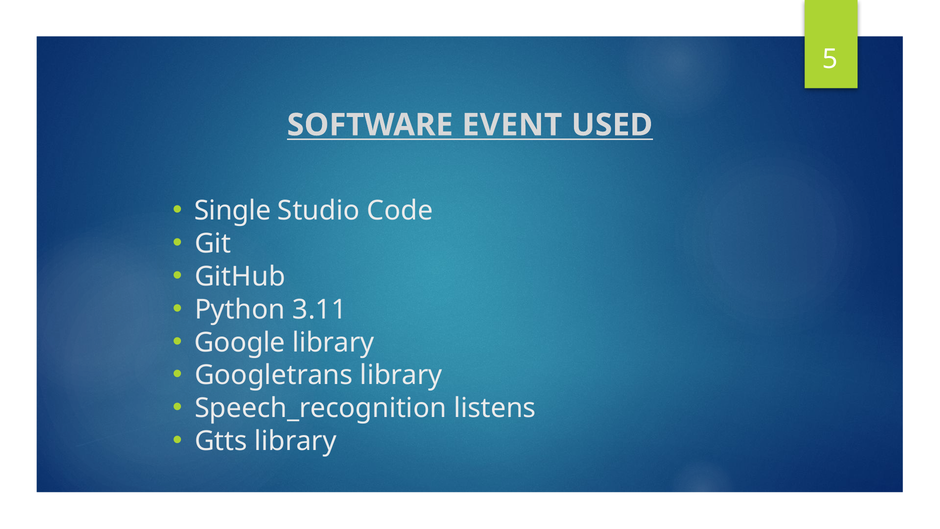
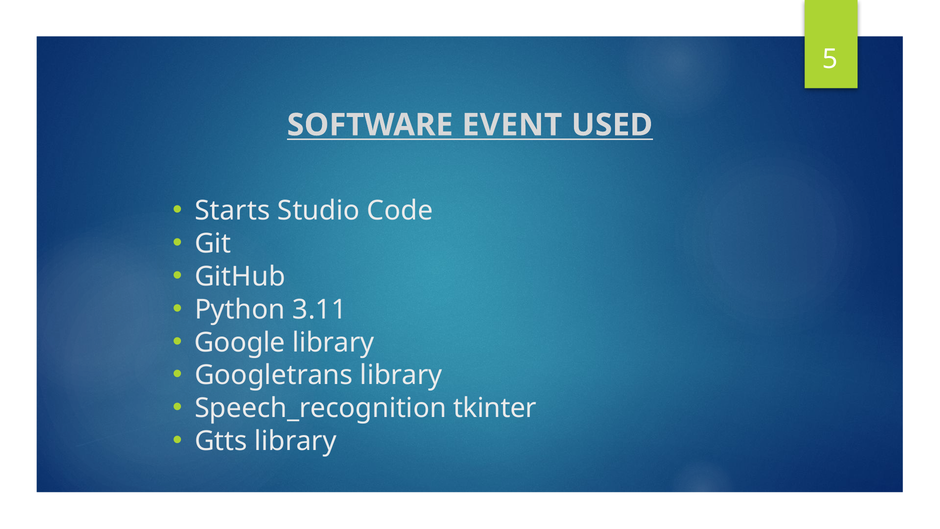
Single: Single -> Starts (232, 211)
listens: listens -> tkinter (495, 408)
